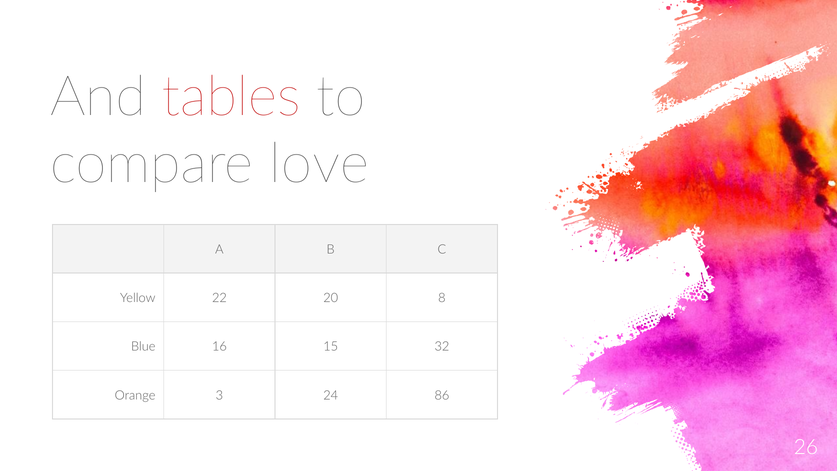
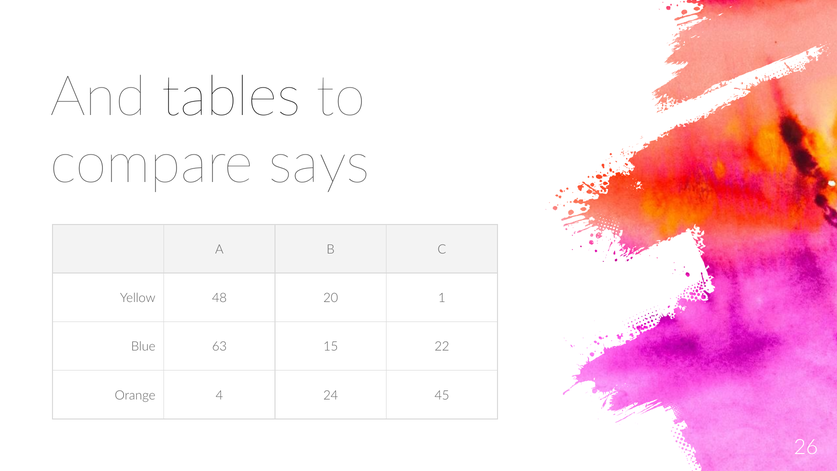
tables colour: red -> black (231, 97)
love: love -> says (319, 164)
22: 22 -> 48 (219, 298)
8: 8 -> 1 (442, 298)
16: 16 -> 63 (219, 347)
32: 32 -> 22 (442, 347)
3: 3 -> 4 (219, 395)
86: 86 -> 45 (442, 395)
